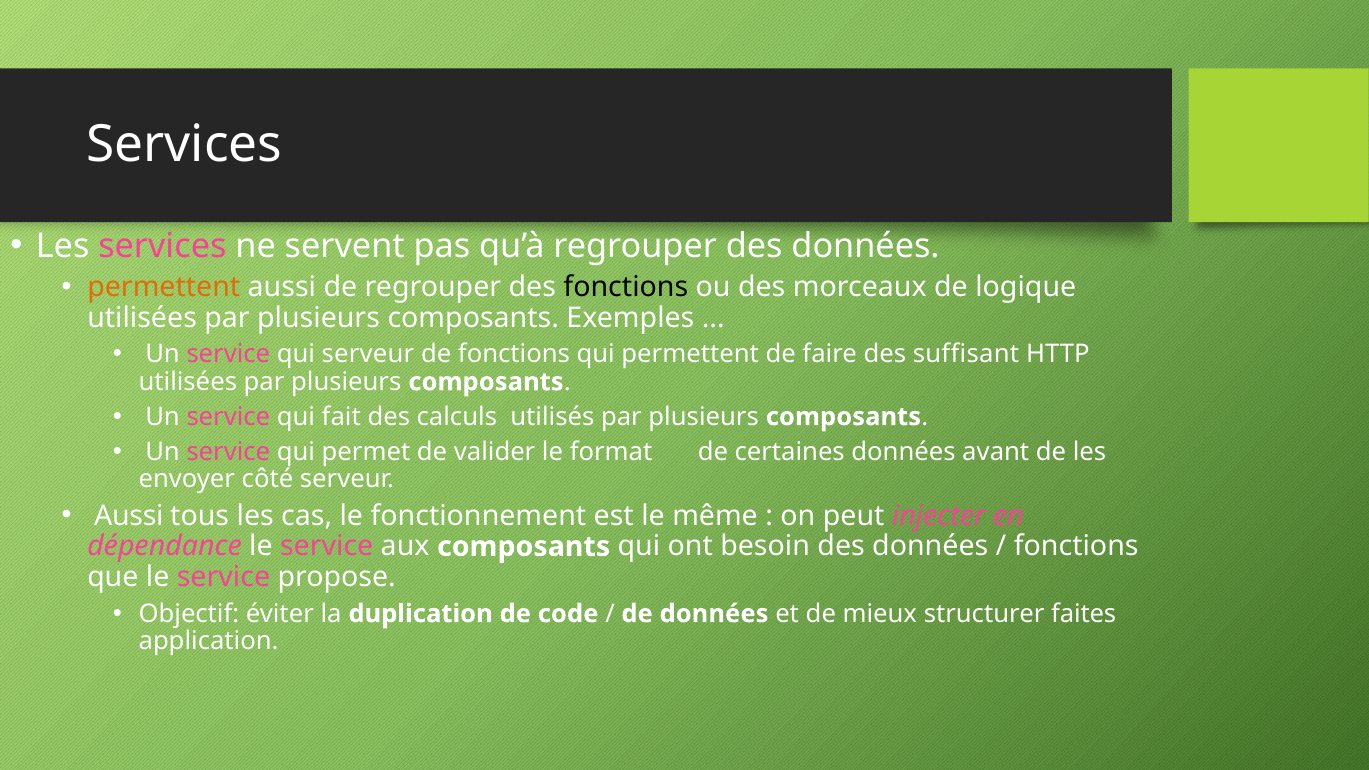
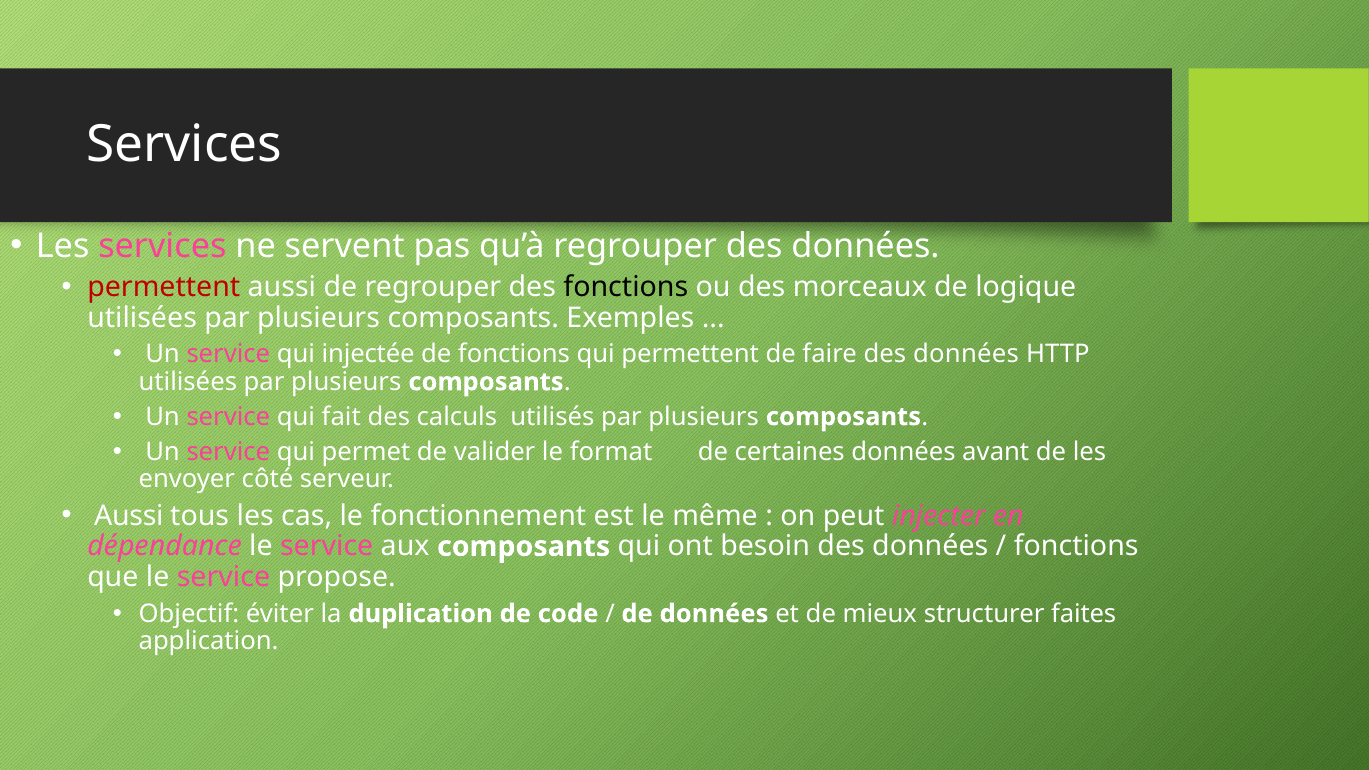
permettent colour: orange -> red (164, 287)
qui serveur: serveur -> injectée (368, 354)
faire des suffisant: suffisant -> données (966, 354)
